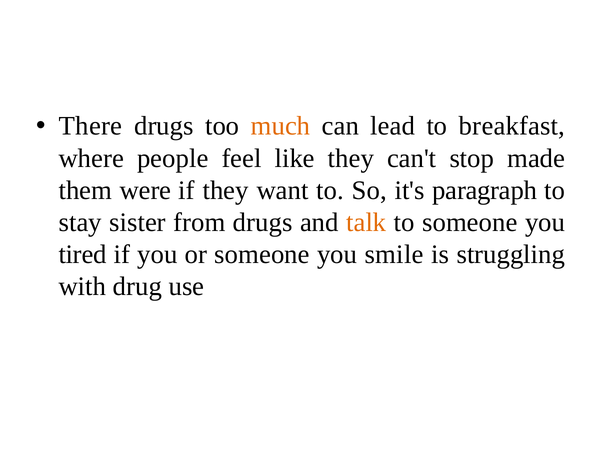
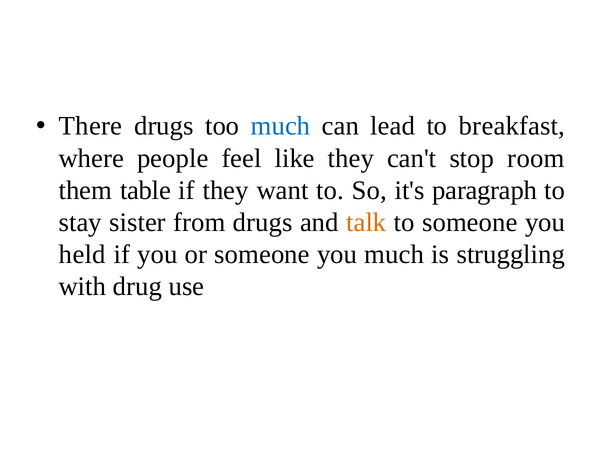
much colour: orange -> blue (281, 126)
made: made -> room (536, 158)
were: were -> table (145, 191)
tired: tired -> held (82, 255)
you smile: smile -> much (394, 255)
